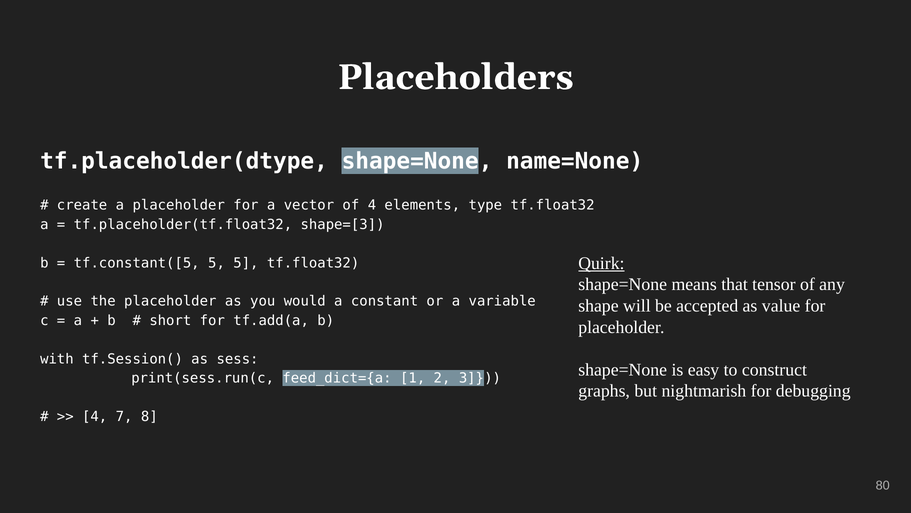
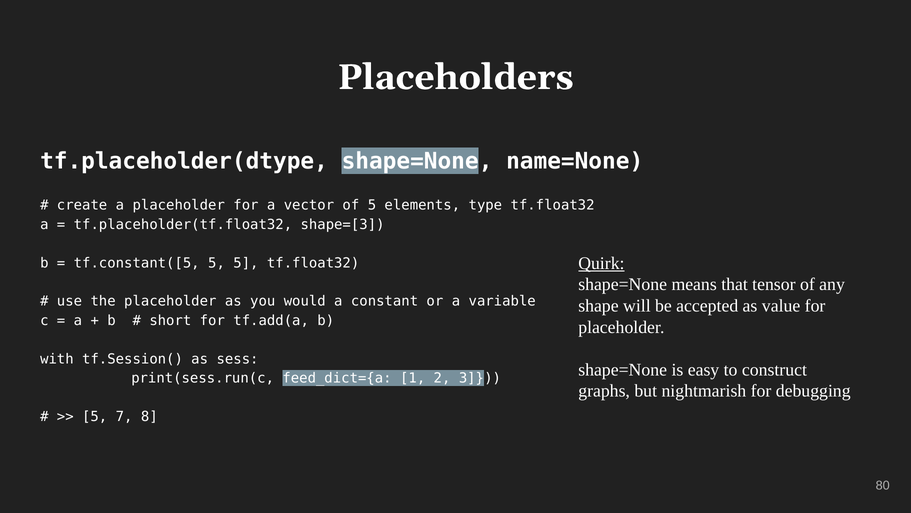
of 4: 4 -> 5 (372, 205)
4: 4 -> 5 (95, 416)
